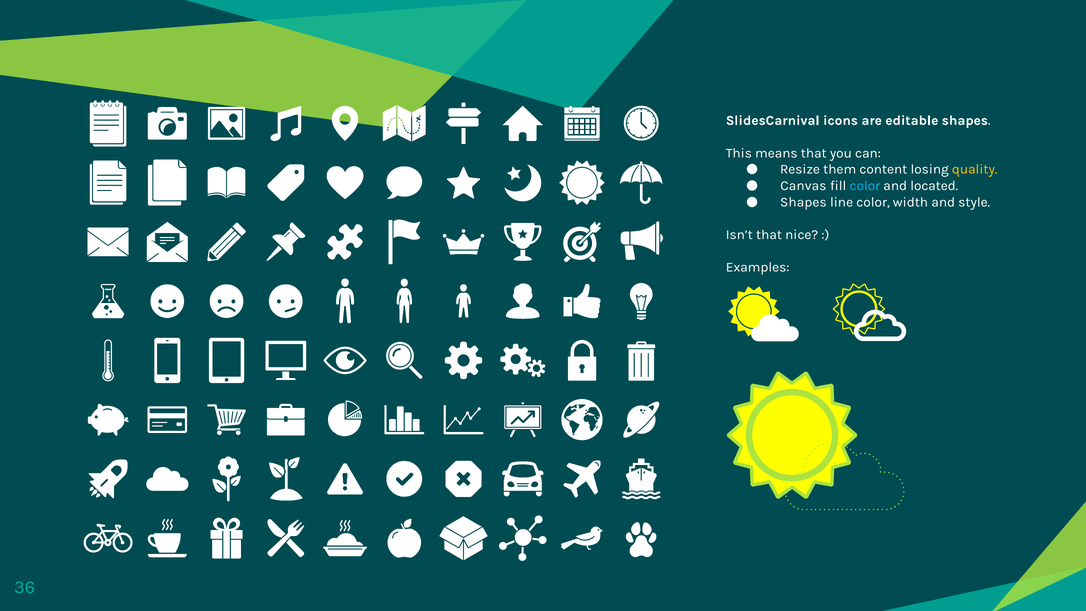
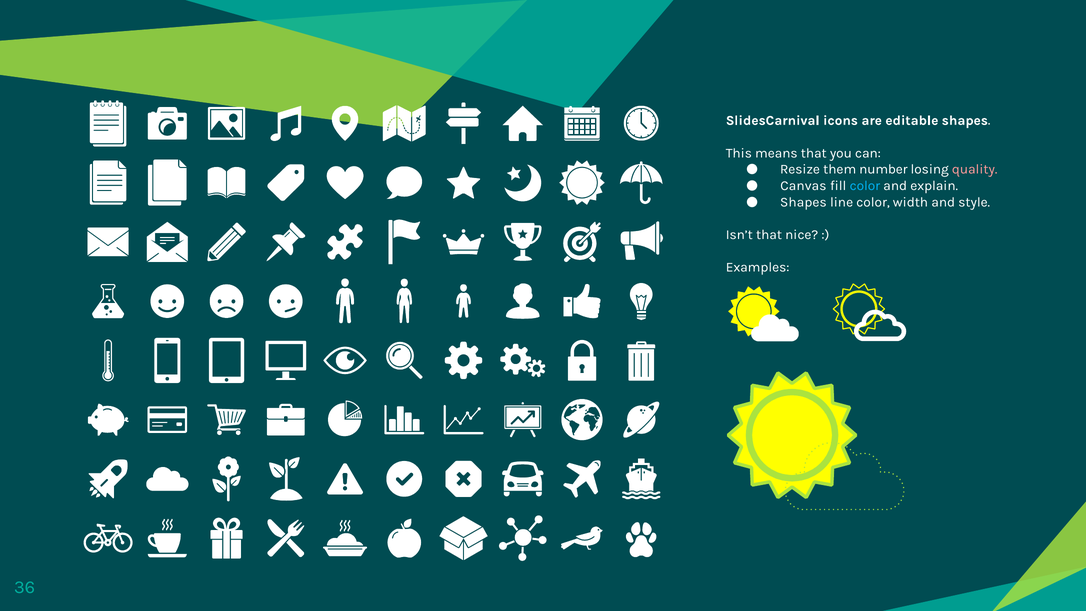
content: content -> number (883, 169)
quality colour: yellow -> pink (975, 169)
located: located -> explain (934, 186)
